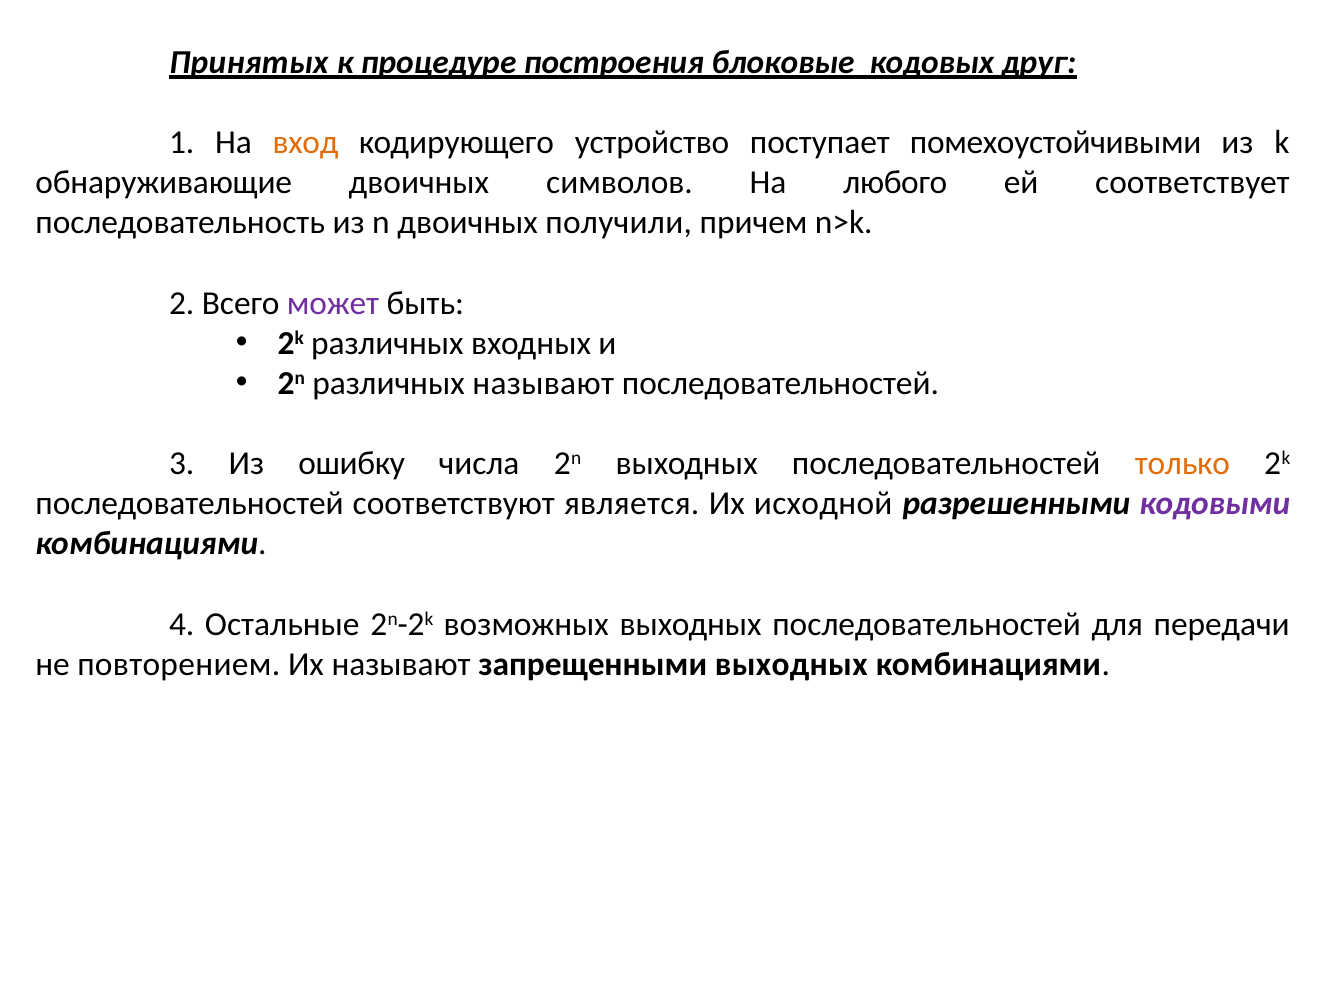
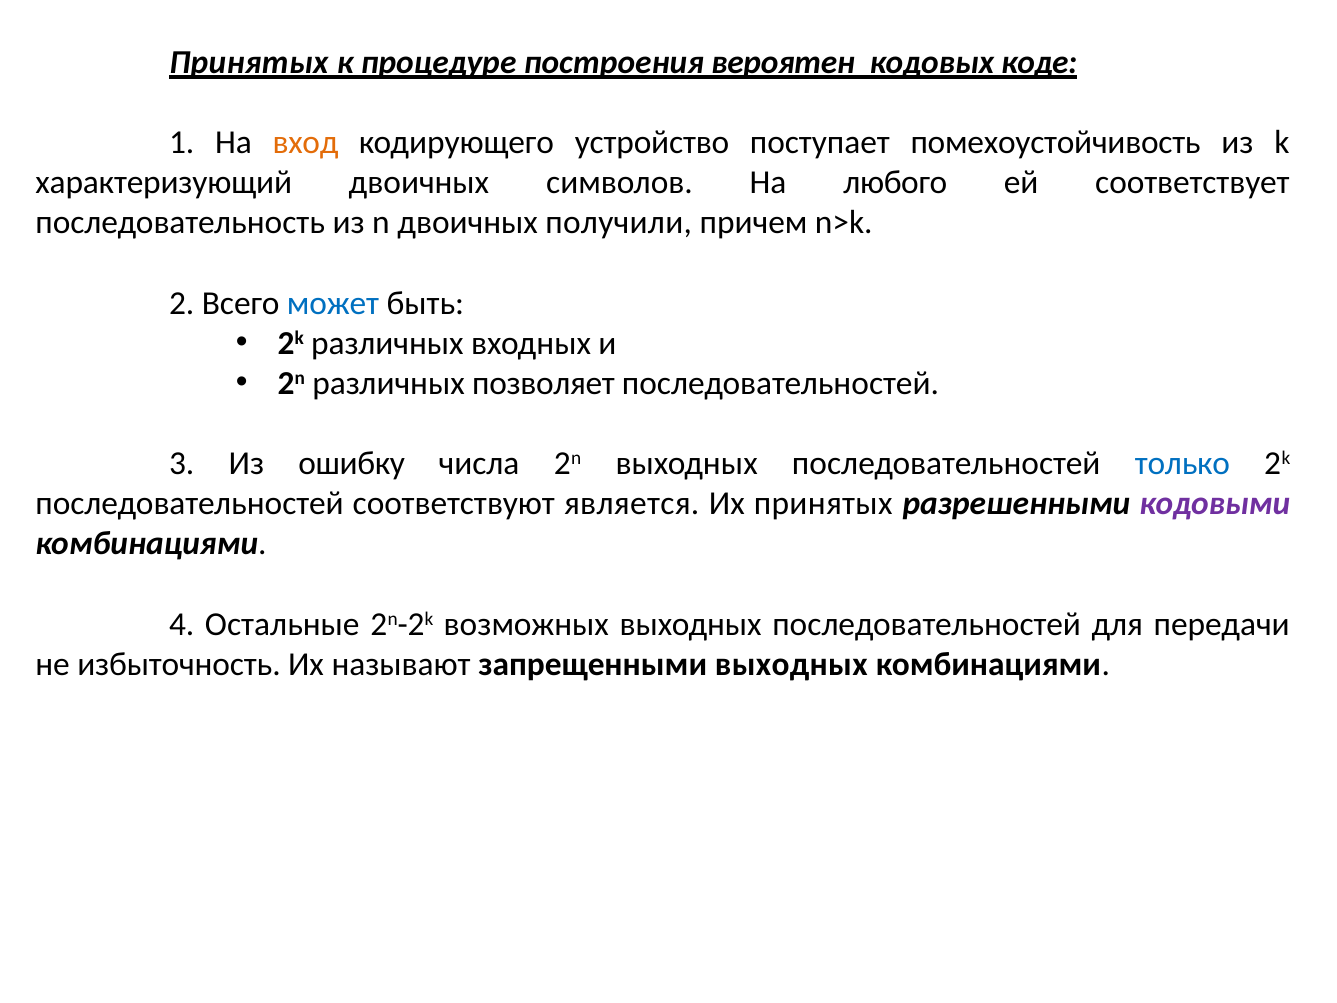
блоковые: блоковые -> вероятен (783, 62)
друг: друг -> коде (1039, 62)
помехоустойчивыми: помехоустойчивыми -> помехоустойчивость (1056, 143)
обнаруживающие: обнаруживающие -> характеризующий (164, 183)
может colour: purple -> blue (333, 303)
различных называют: называют -> позволяет (543, 383)
только colour: orange -> blue (1182, 463)
Их исходной: исходной -> принятых (823, 504)
повторением: повторением -> избыточность (179, 664)
